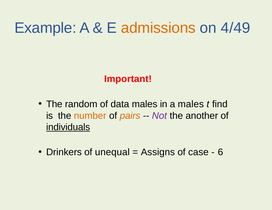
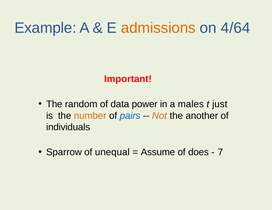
4/49: 4/49 -> 4/64 (236, 28)
data males: males -> power (145, 104)
find: find -> just (220, 104)
pairs colour: orange -> blue (130, 116)
Not colour: purple -> orange (159, 116)
individuals underline: present -> none (68, 127)
Drinkers: Drinkers -> Sparrow (64, 152)
Assigns: Assigns -> Assume (158, 152)
case: case -> does (198, 152)
6: 6 -> 7 (220, 152)
